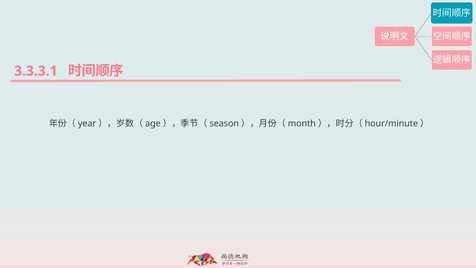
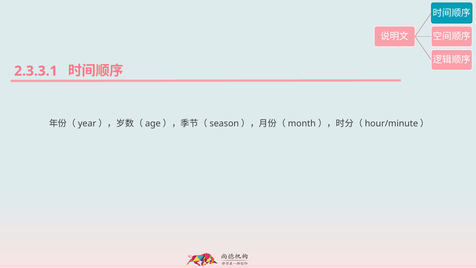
3.3.3.1: 3.3.3.1 -> 2.3.3.1 (36, 71)
